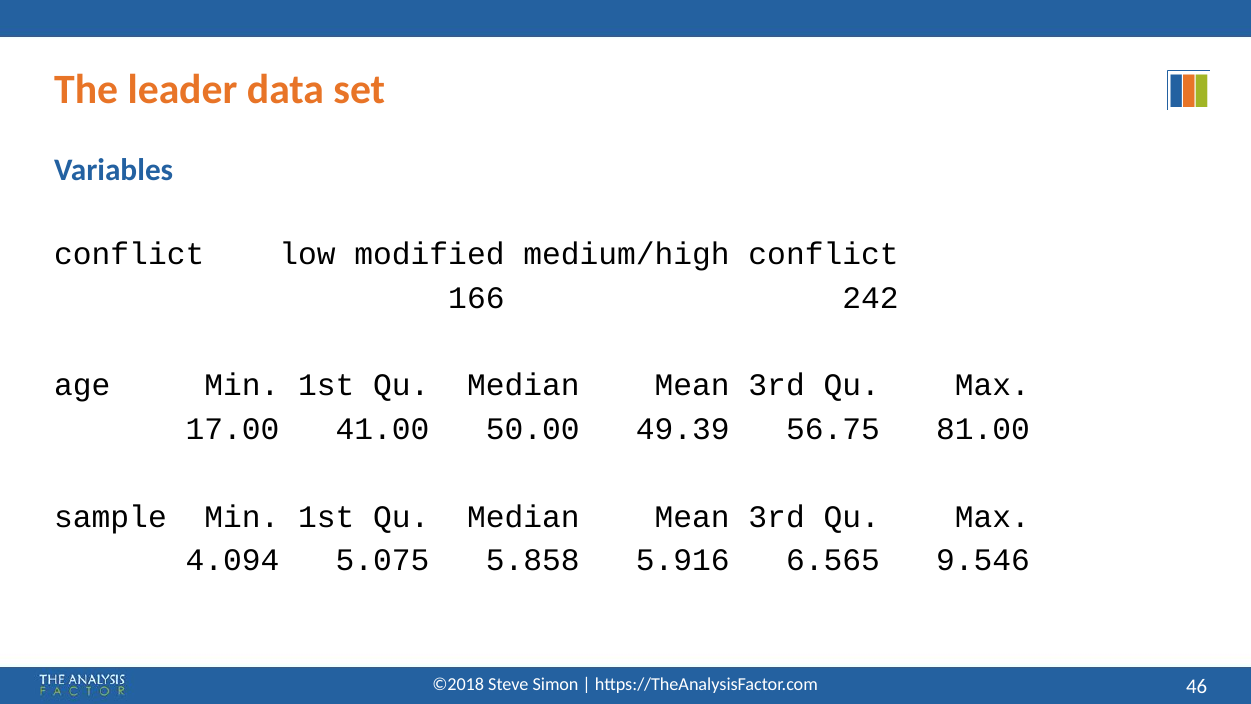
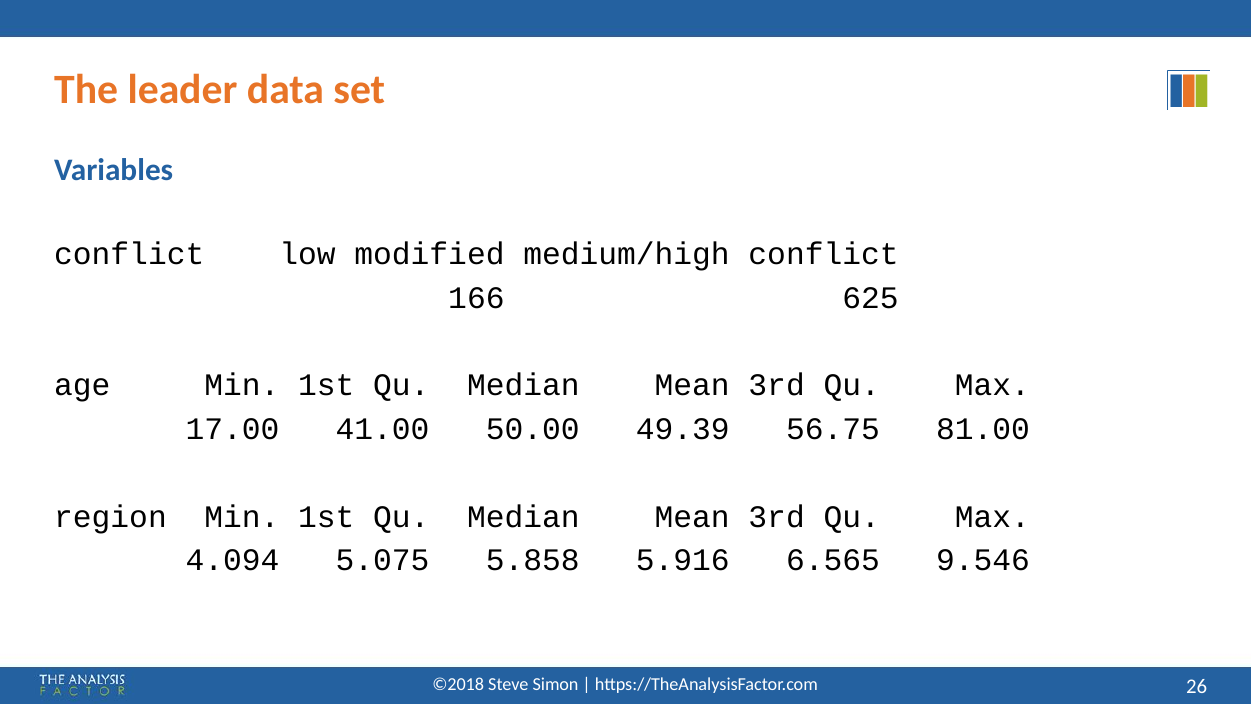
242: 242 -> 625 (870, 298)
sample: sample -> region (110, 517)
46: 46 -> 26 (1197, 686)
